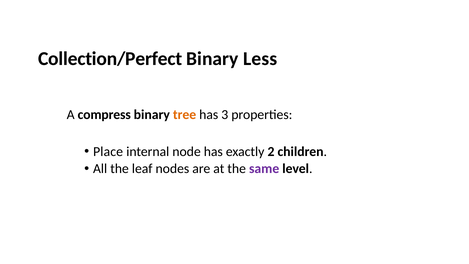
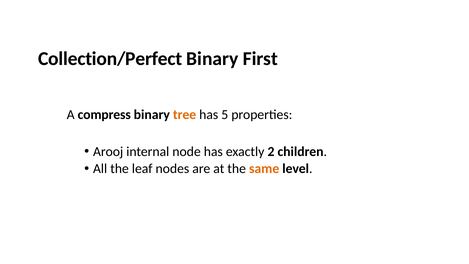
Less: Less -> First (260, 59)
3: 3 -> 5 (225, 115)
Place: Place -> Arooj (108, 151)
same colour: purple -> orange (264, 169)
